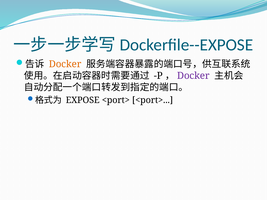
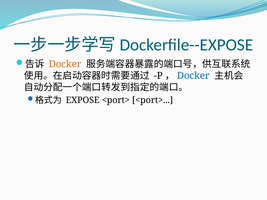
Docker colour: purple -> blue (193, 76)
